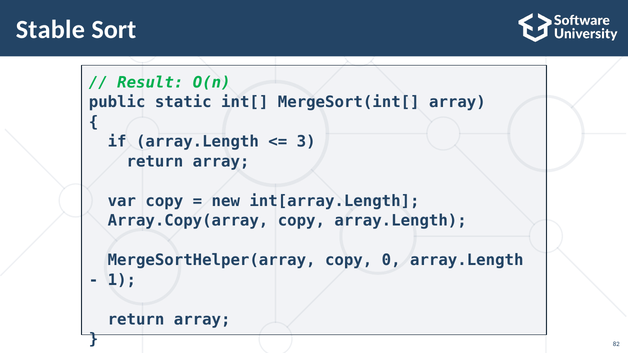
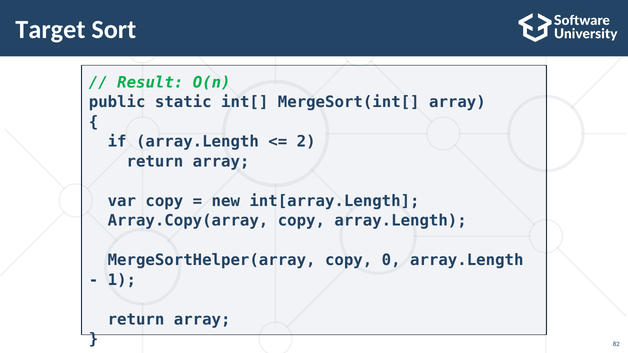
Stable: Stable -> Target (50, 30)
3: 3 -> 2 (306, 142)
